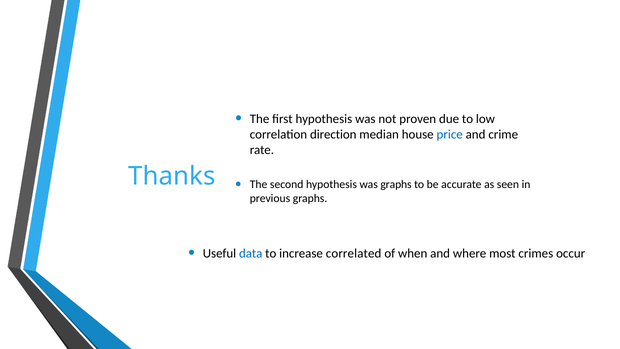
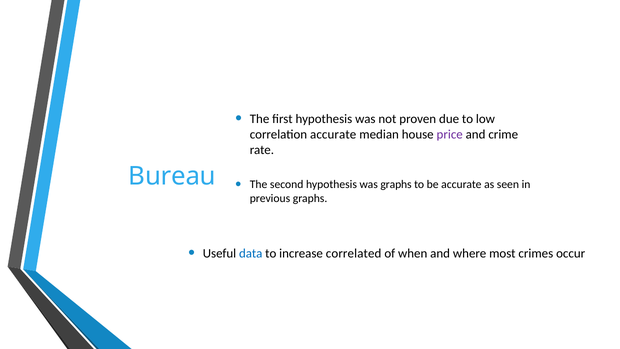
correlation direction: direction -> accurate (333, 134)
price colour: blue -> purple (450, 134)
Thanks: Thanks -> Bureau (172, 176)
